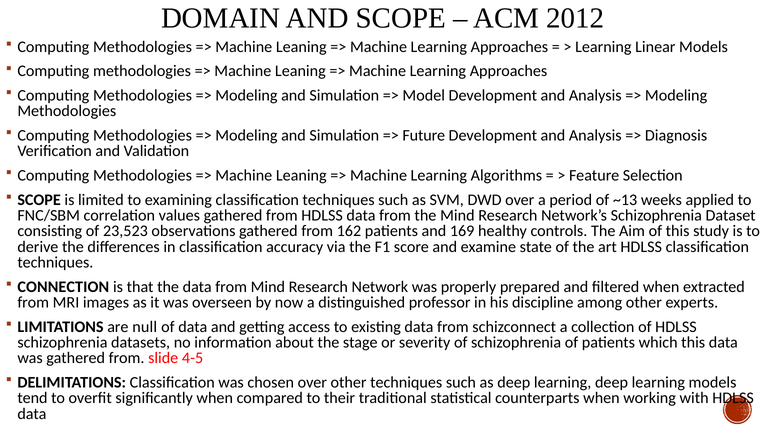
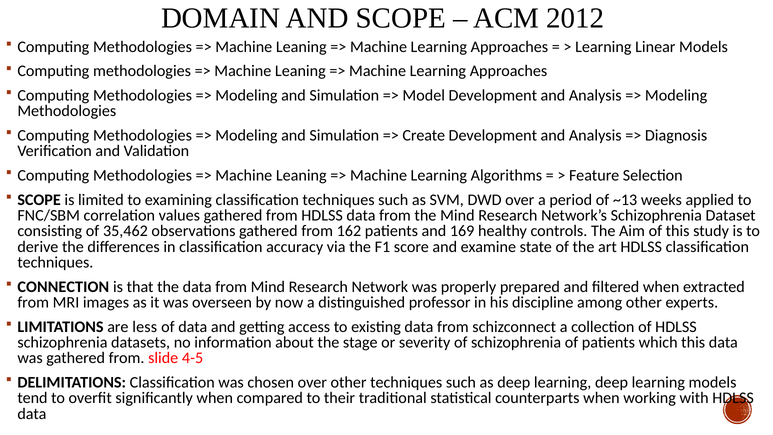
Future: Future -> Create (424, 135)
23,523: 23,523 -> 35,462 (125, 231)
null: null -> less (145, 327)
